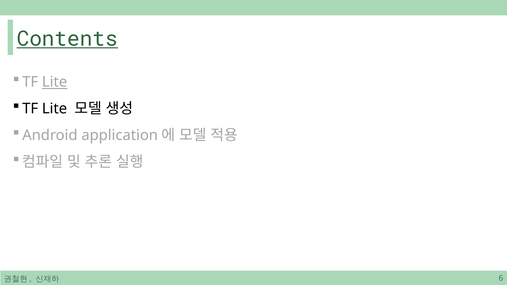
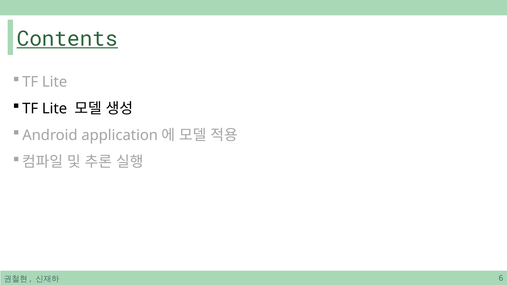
Lite underline: present -> none (55, 82)
